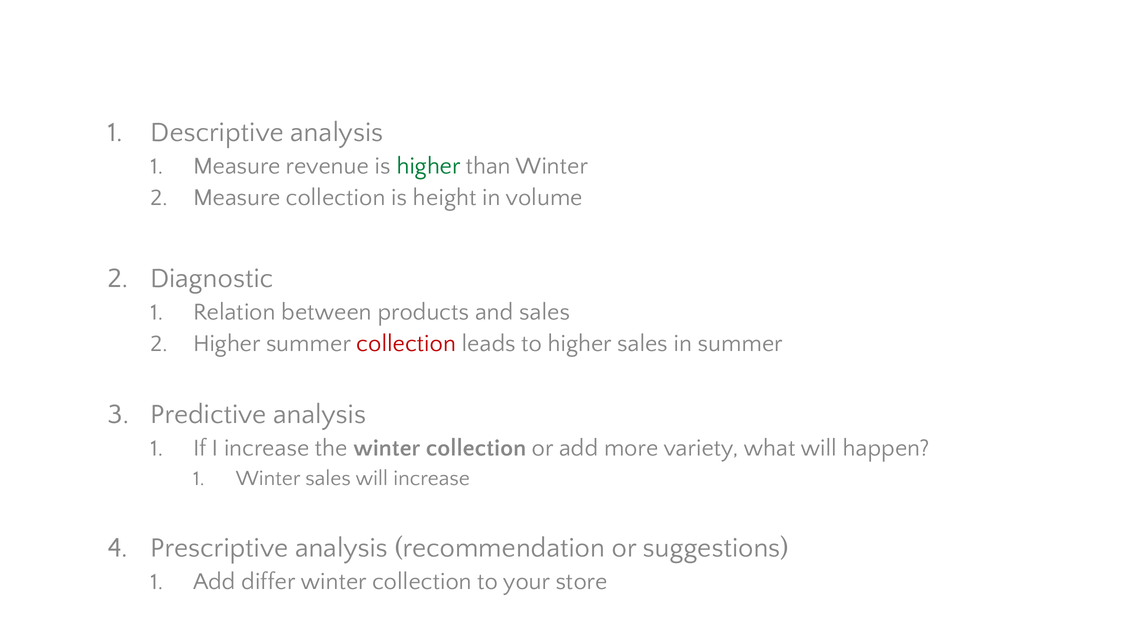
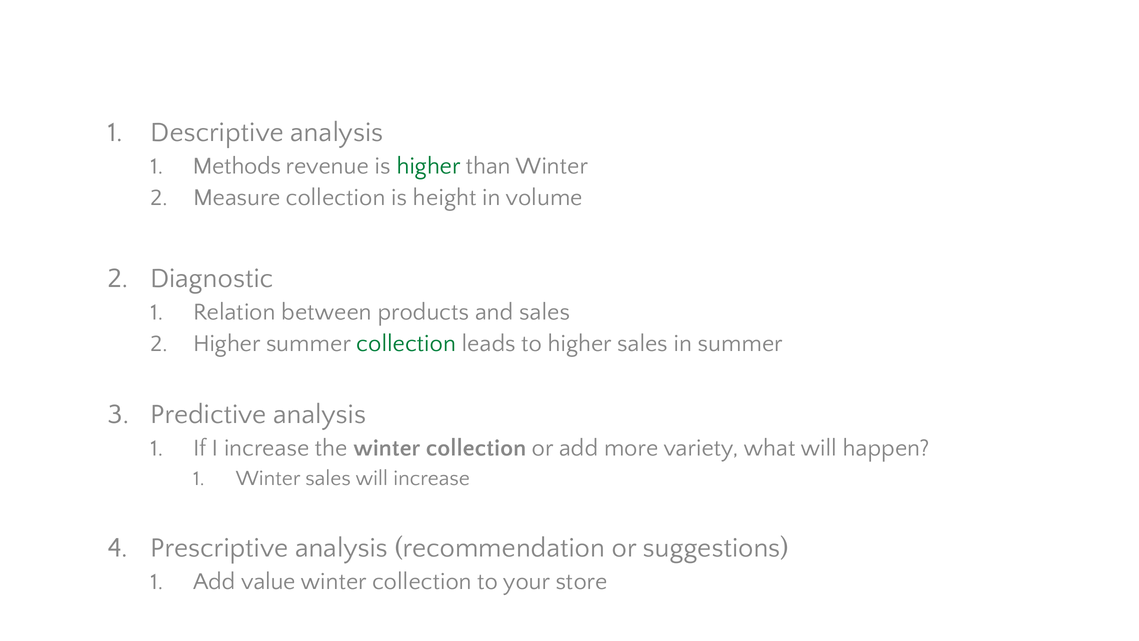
Measure: Measure -> Methods (237, 166)
collection colour: red -> green (406, 343)
differ: differ -> value (269, 581)
